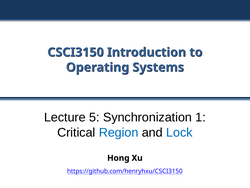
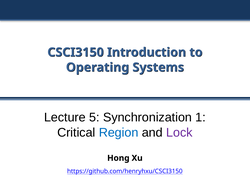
Lock colour: blue -> purple (179, 132)
